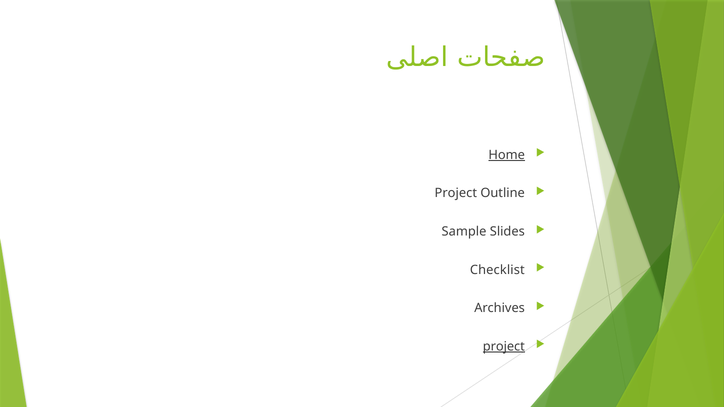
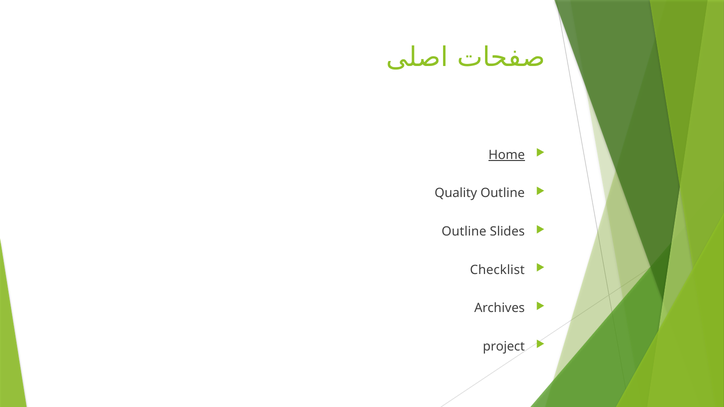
Project: Project -> Quality (456, 193)
Sample: Sample -> Outline (464, 232)
project underline: present -> none (504, 347)
